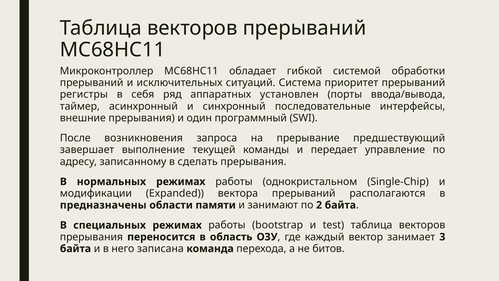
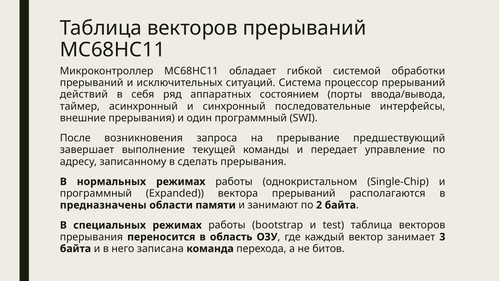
приоритет: приоритет -> процессор (351, 83)
регистры: регистры -> действий (84, 94)
установлен: установлен -> состоянием (289, 94)
модификации: модификации -> программный (96, 193)
